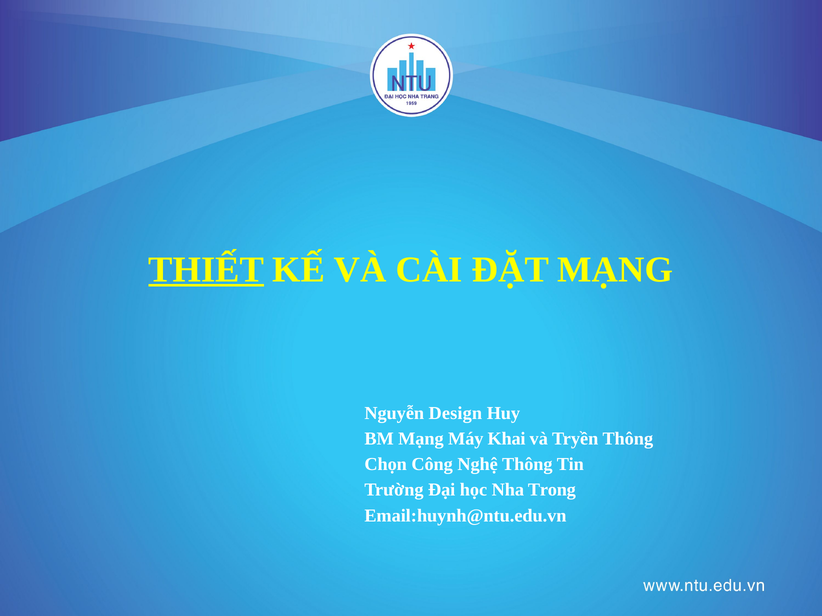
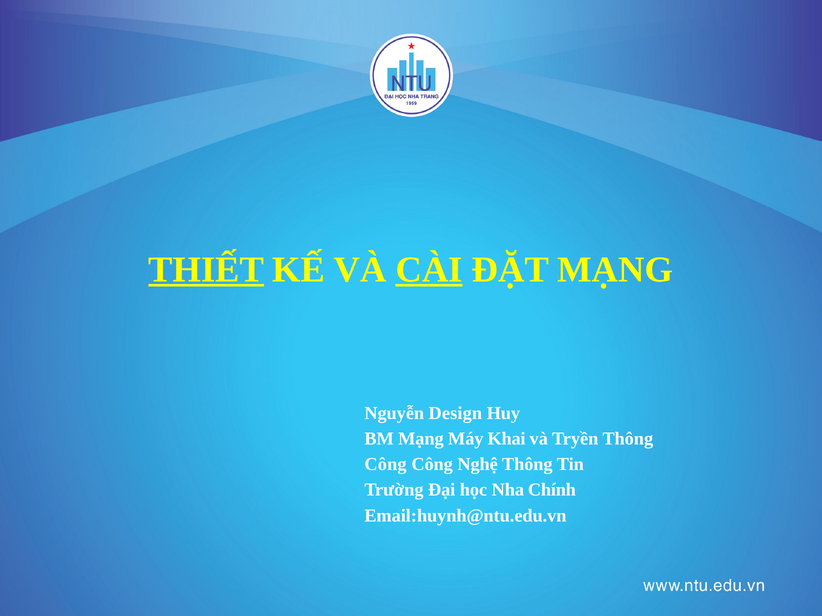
CÀI underline: none -> present (429, 270)
Chọn: Chọn -> Công (386, 465)
Trong: Trong -> Chính (552, 490)
